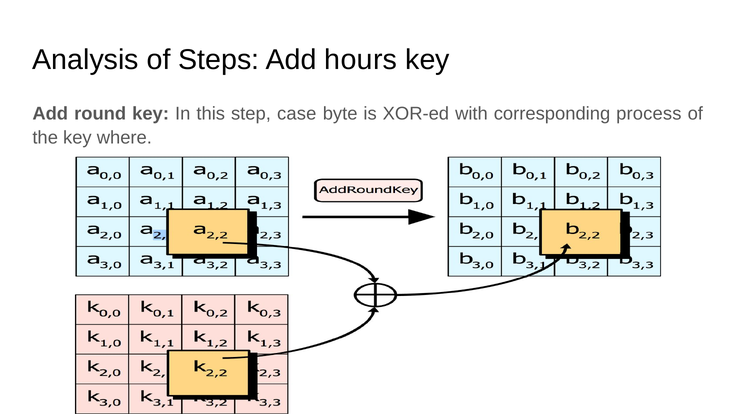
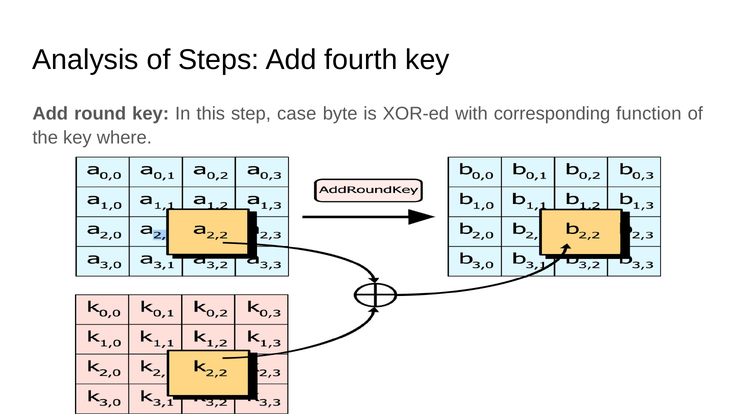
hours: hours -> fourth (361, 60)
process: process -> function (649, 114)
